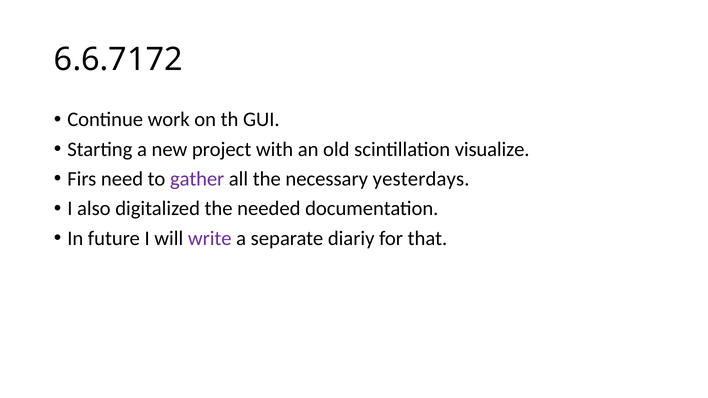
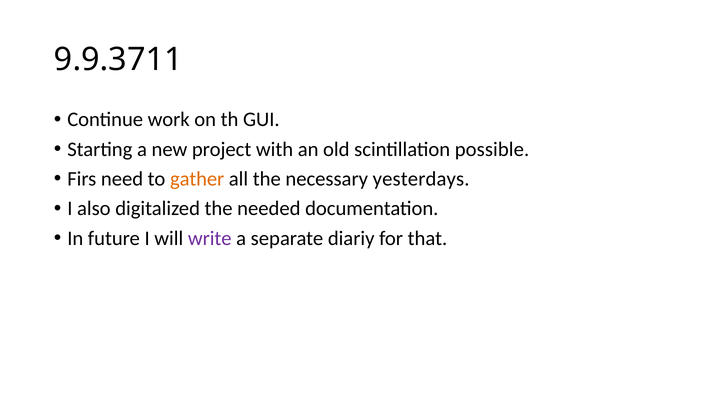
6.6.7172: 6.6.7172 -> 9.9.3711 (118, 59)
visualize: visualize -> possible (492, 149)
gather colour: purple -> orange (197, 179)
